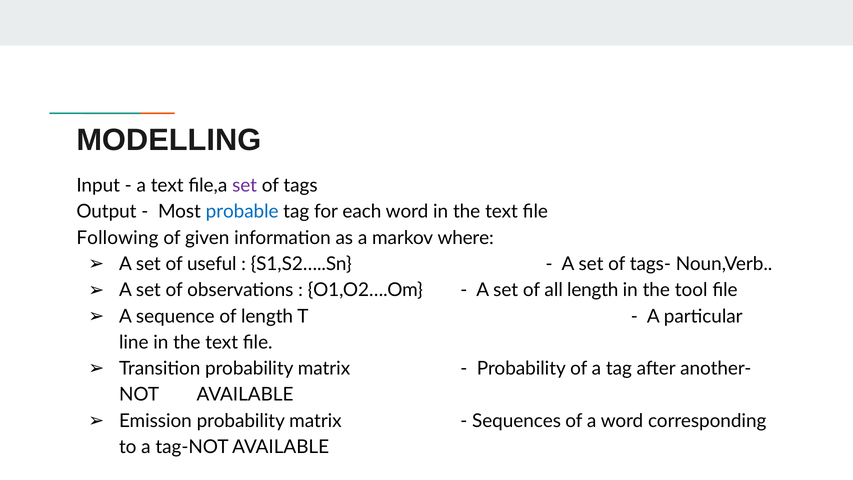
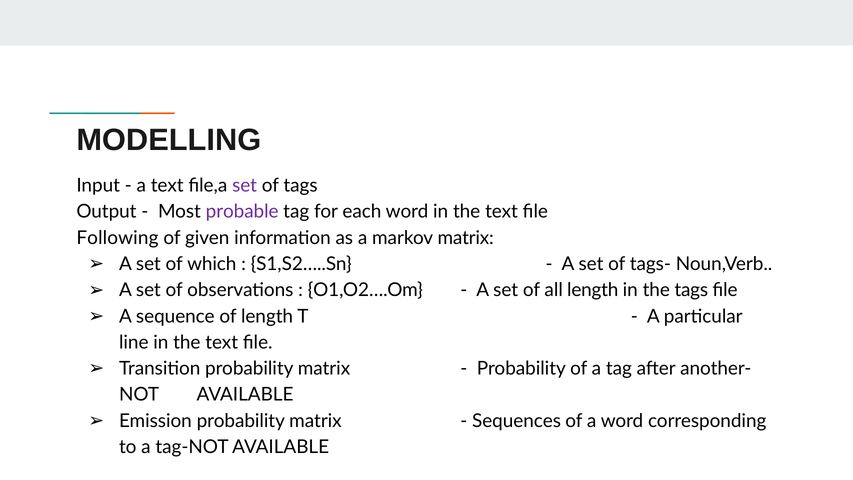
probable colour: blue -> purple (242, 212)
markov where: where -> matrix (466, 238)
useful: useful -> which (212, 264)
the tool: tool -> tags (691, 290)
